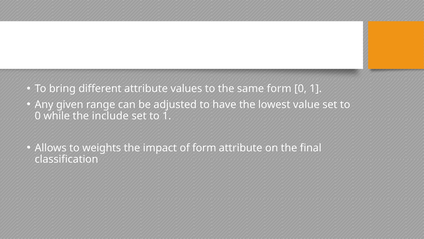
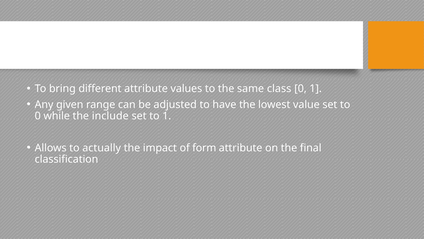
same form: form -> class (279, 88)
weights: weights -> actually (102, 148)
